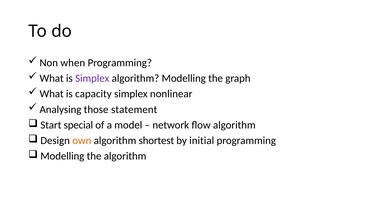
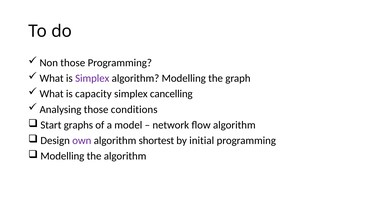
Non when: when -> those (73, 63)
nonlinear: nonlinear -> cancelling (171, 94)
statement: statement -> conditions (134, 109)
special: special -> graphs (78, 125)
own colour: orange -> purple (82, 140)
